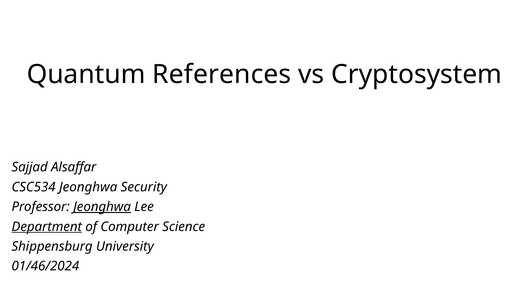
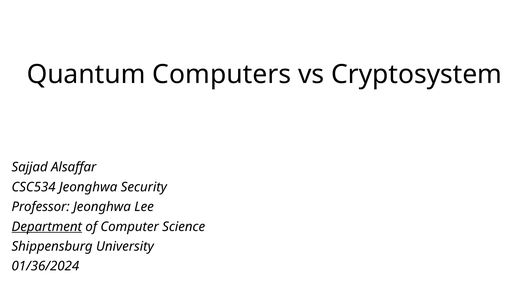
References: References -> Computers (222, 74)
Jeonghwa underline: present -> none (102, 207)
01/46/2024: 01/46/2024 -> 01/36/2024 (45, 266)
